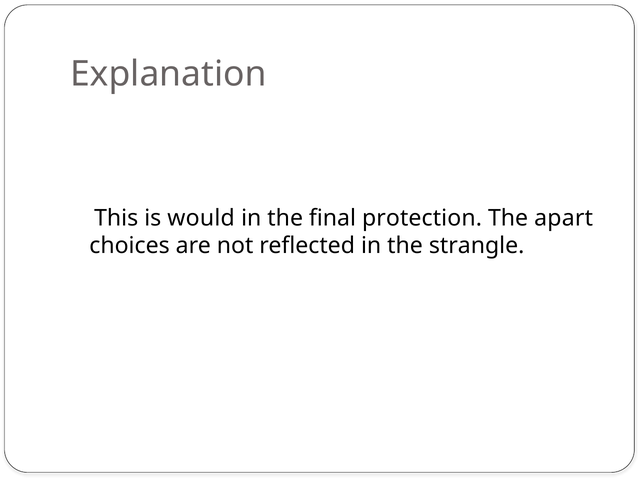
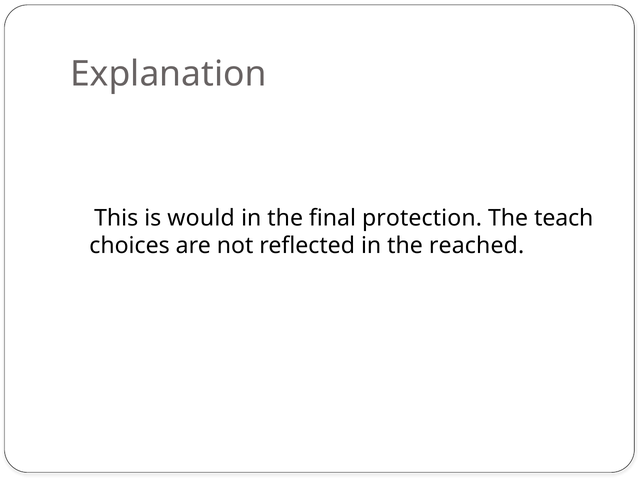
apart: apart -> teach (564, 218)
strangle: strangle -> reached (477, 246)
